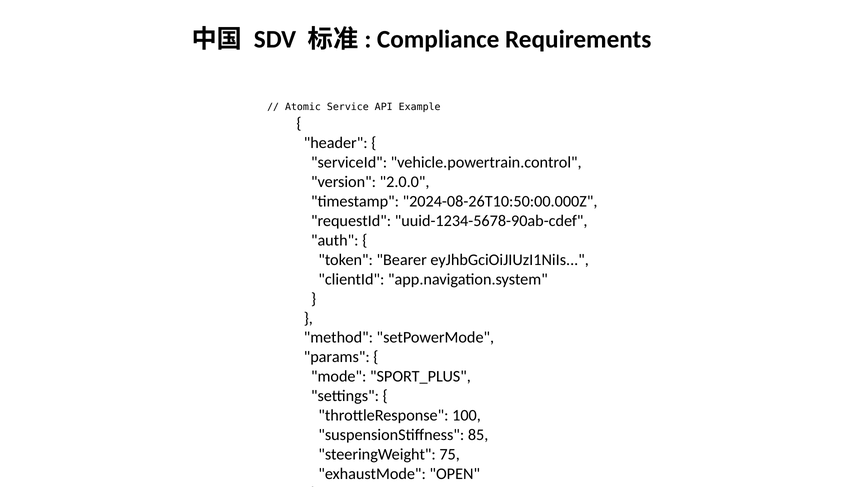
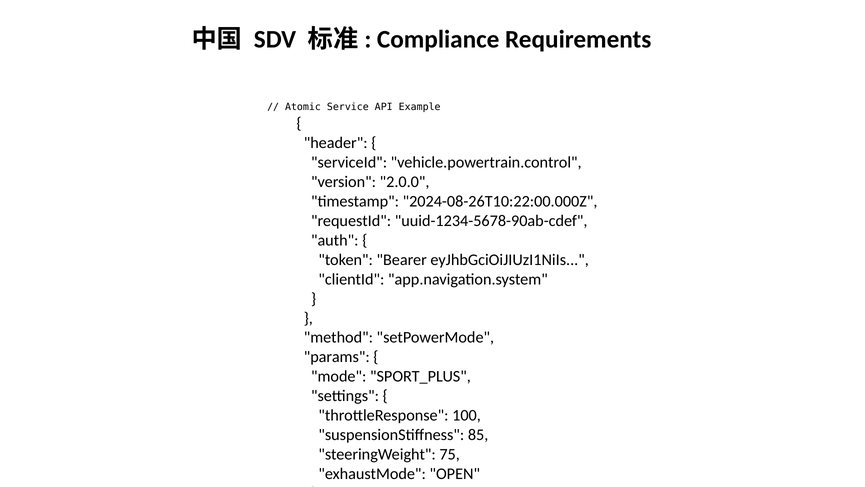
2024-08-26T10:50:00.000Z: 2024-08-26T10:50:00.000Z -> 2024-08-26T10:22:00.000Z (500, 201)
